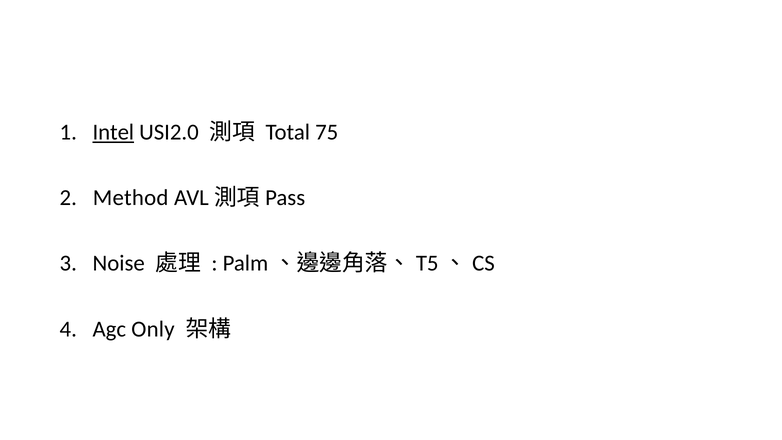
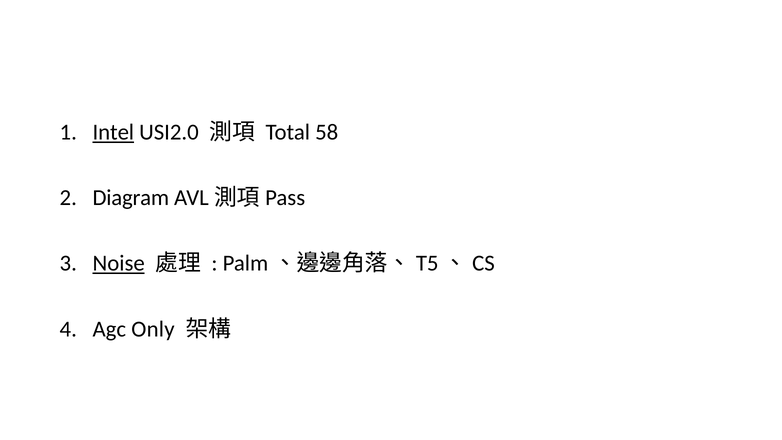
75: 75 -> 58 (327, 132)
Method: Method -> Diagram (131, 198)
Noise underline: none -> present (119, 263)
